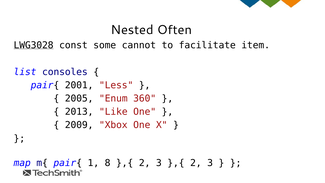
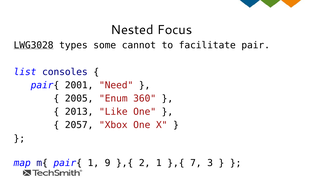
Often: Often -> Focus (175, 30)
const: const -> types (73, 45)
item: item -> pair (256, 45)
Less: Less -> Need (116, 85)
2009: 2009 -> 2057 (79, 125)
8: 8 -> 9 (108, 163)
3: 3 -> 1 (159, 163)
2: 2 -> 7 (196, 163)
